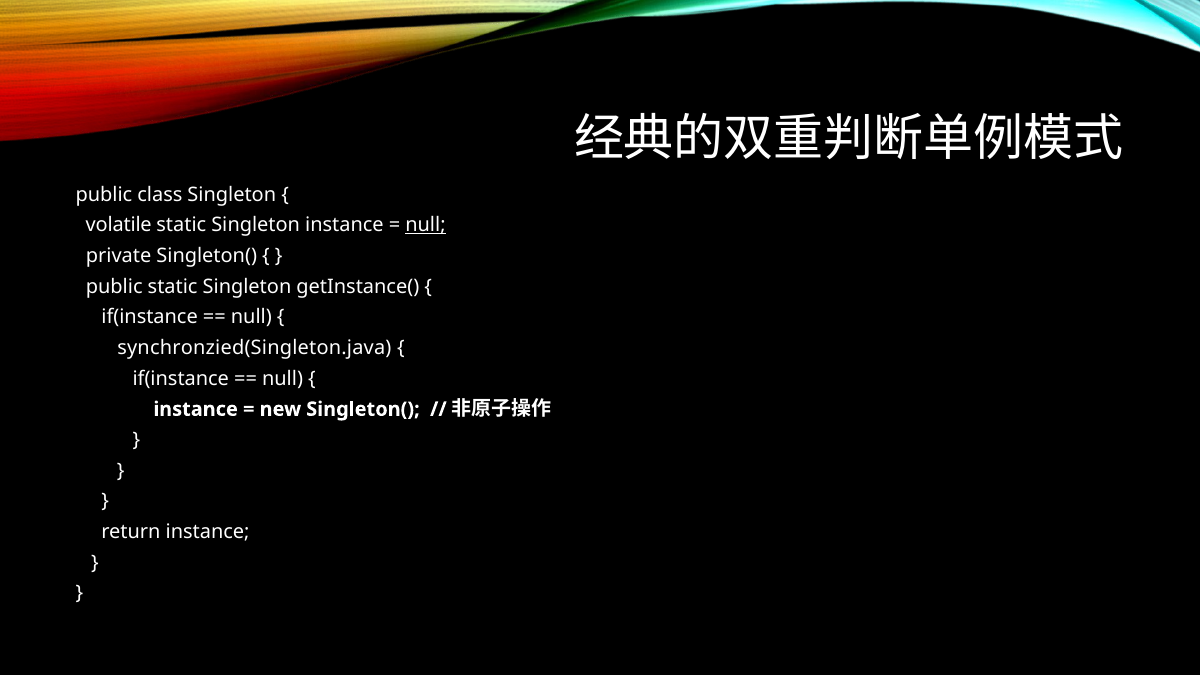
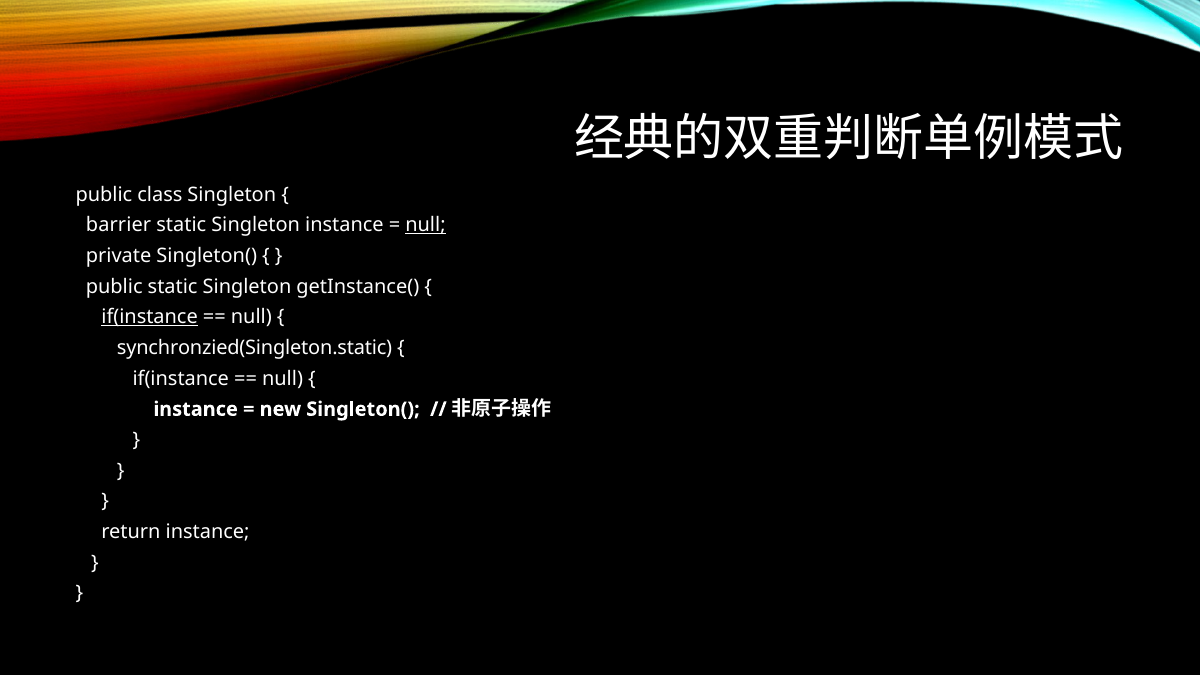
volatile: volatile -> barrier (119, 225)
if(instance underline: none -> present (150, 317)
synchronzied(Singleton.java: synchronzied(Singleton.java -> synchronzied(Singleton.static (255, 348)
